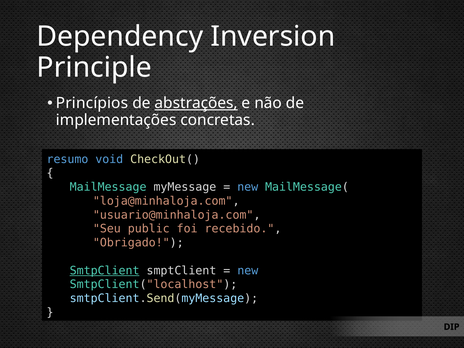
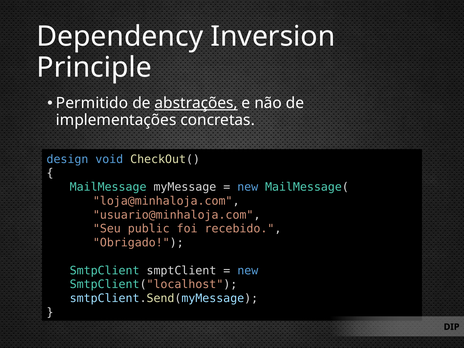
Princípios: Princípios -> Permitido (92, 103)
resumo: resumo -> design (67, 159)
SmtpClient underline: present -> none (105, 271)
